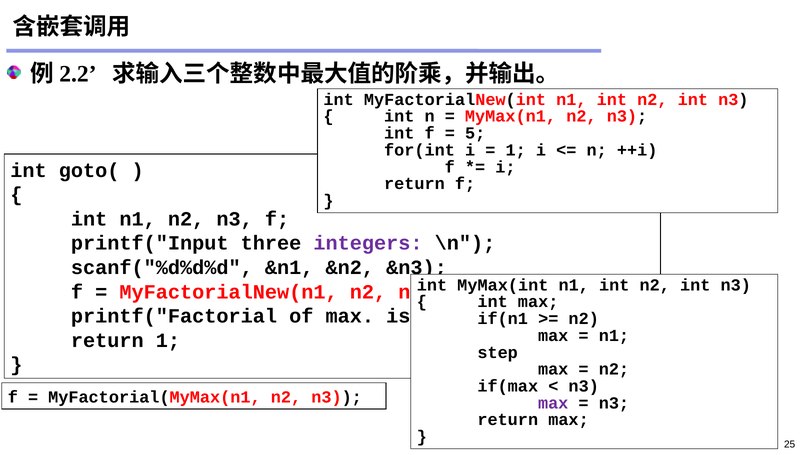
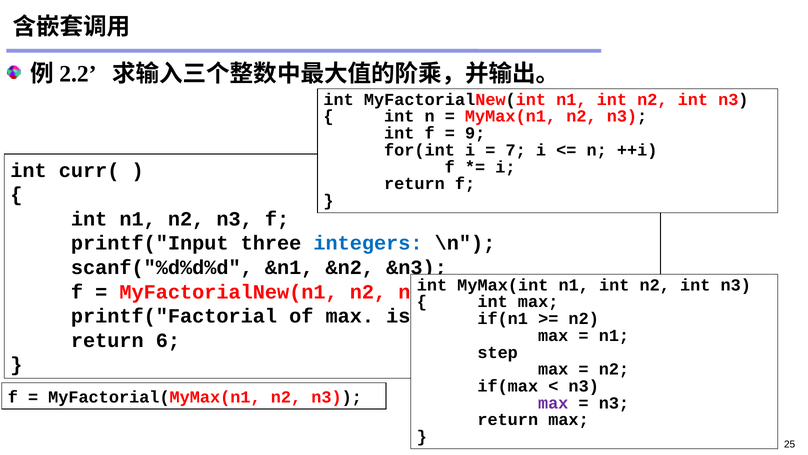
5: 5 -> 9 (475, 133)
1: 1 -> 7 (516, 150)
goto(: goto( -> curr( (89, 170)
integers colour: purple -> blue (368, 243)
return 1: 1 -> 6 (168, 340)
